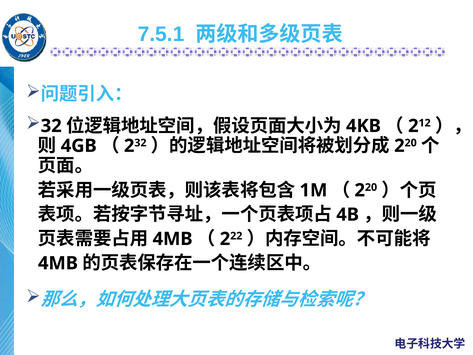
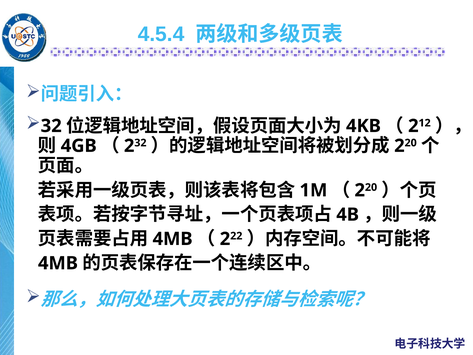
7.5.1: 7.5.1 -> 4.5.4 (161, 34)
